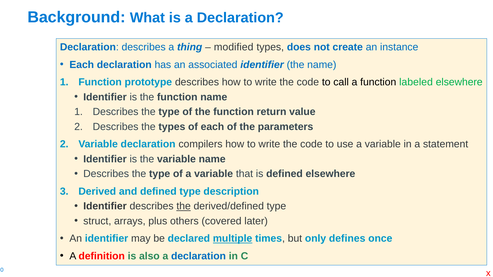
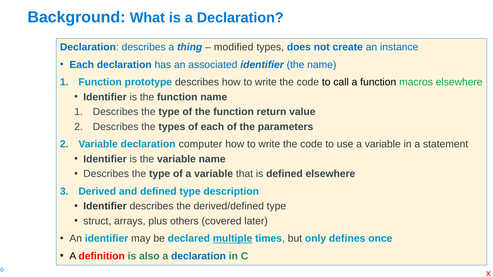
labeled: labeled -> macros (416, 82)
compilers: compilers -> computer (200, 144)
the underline: present -> none (184, 206)
